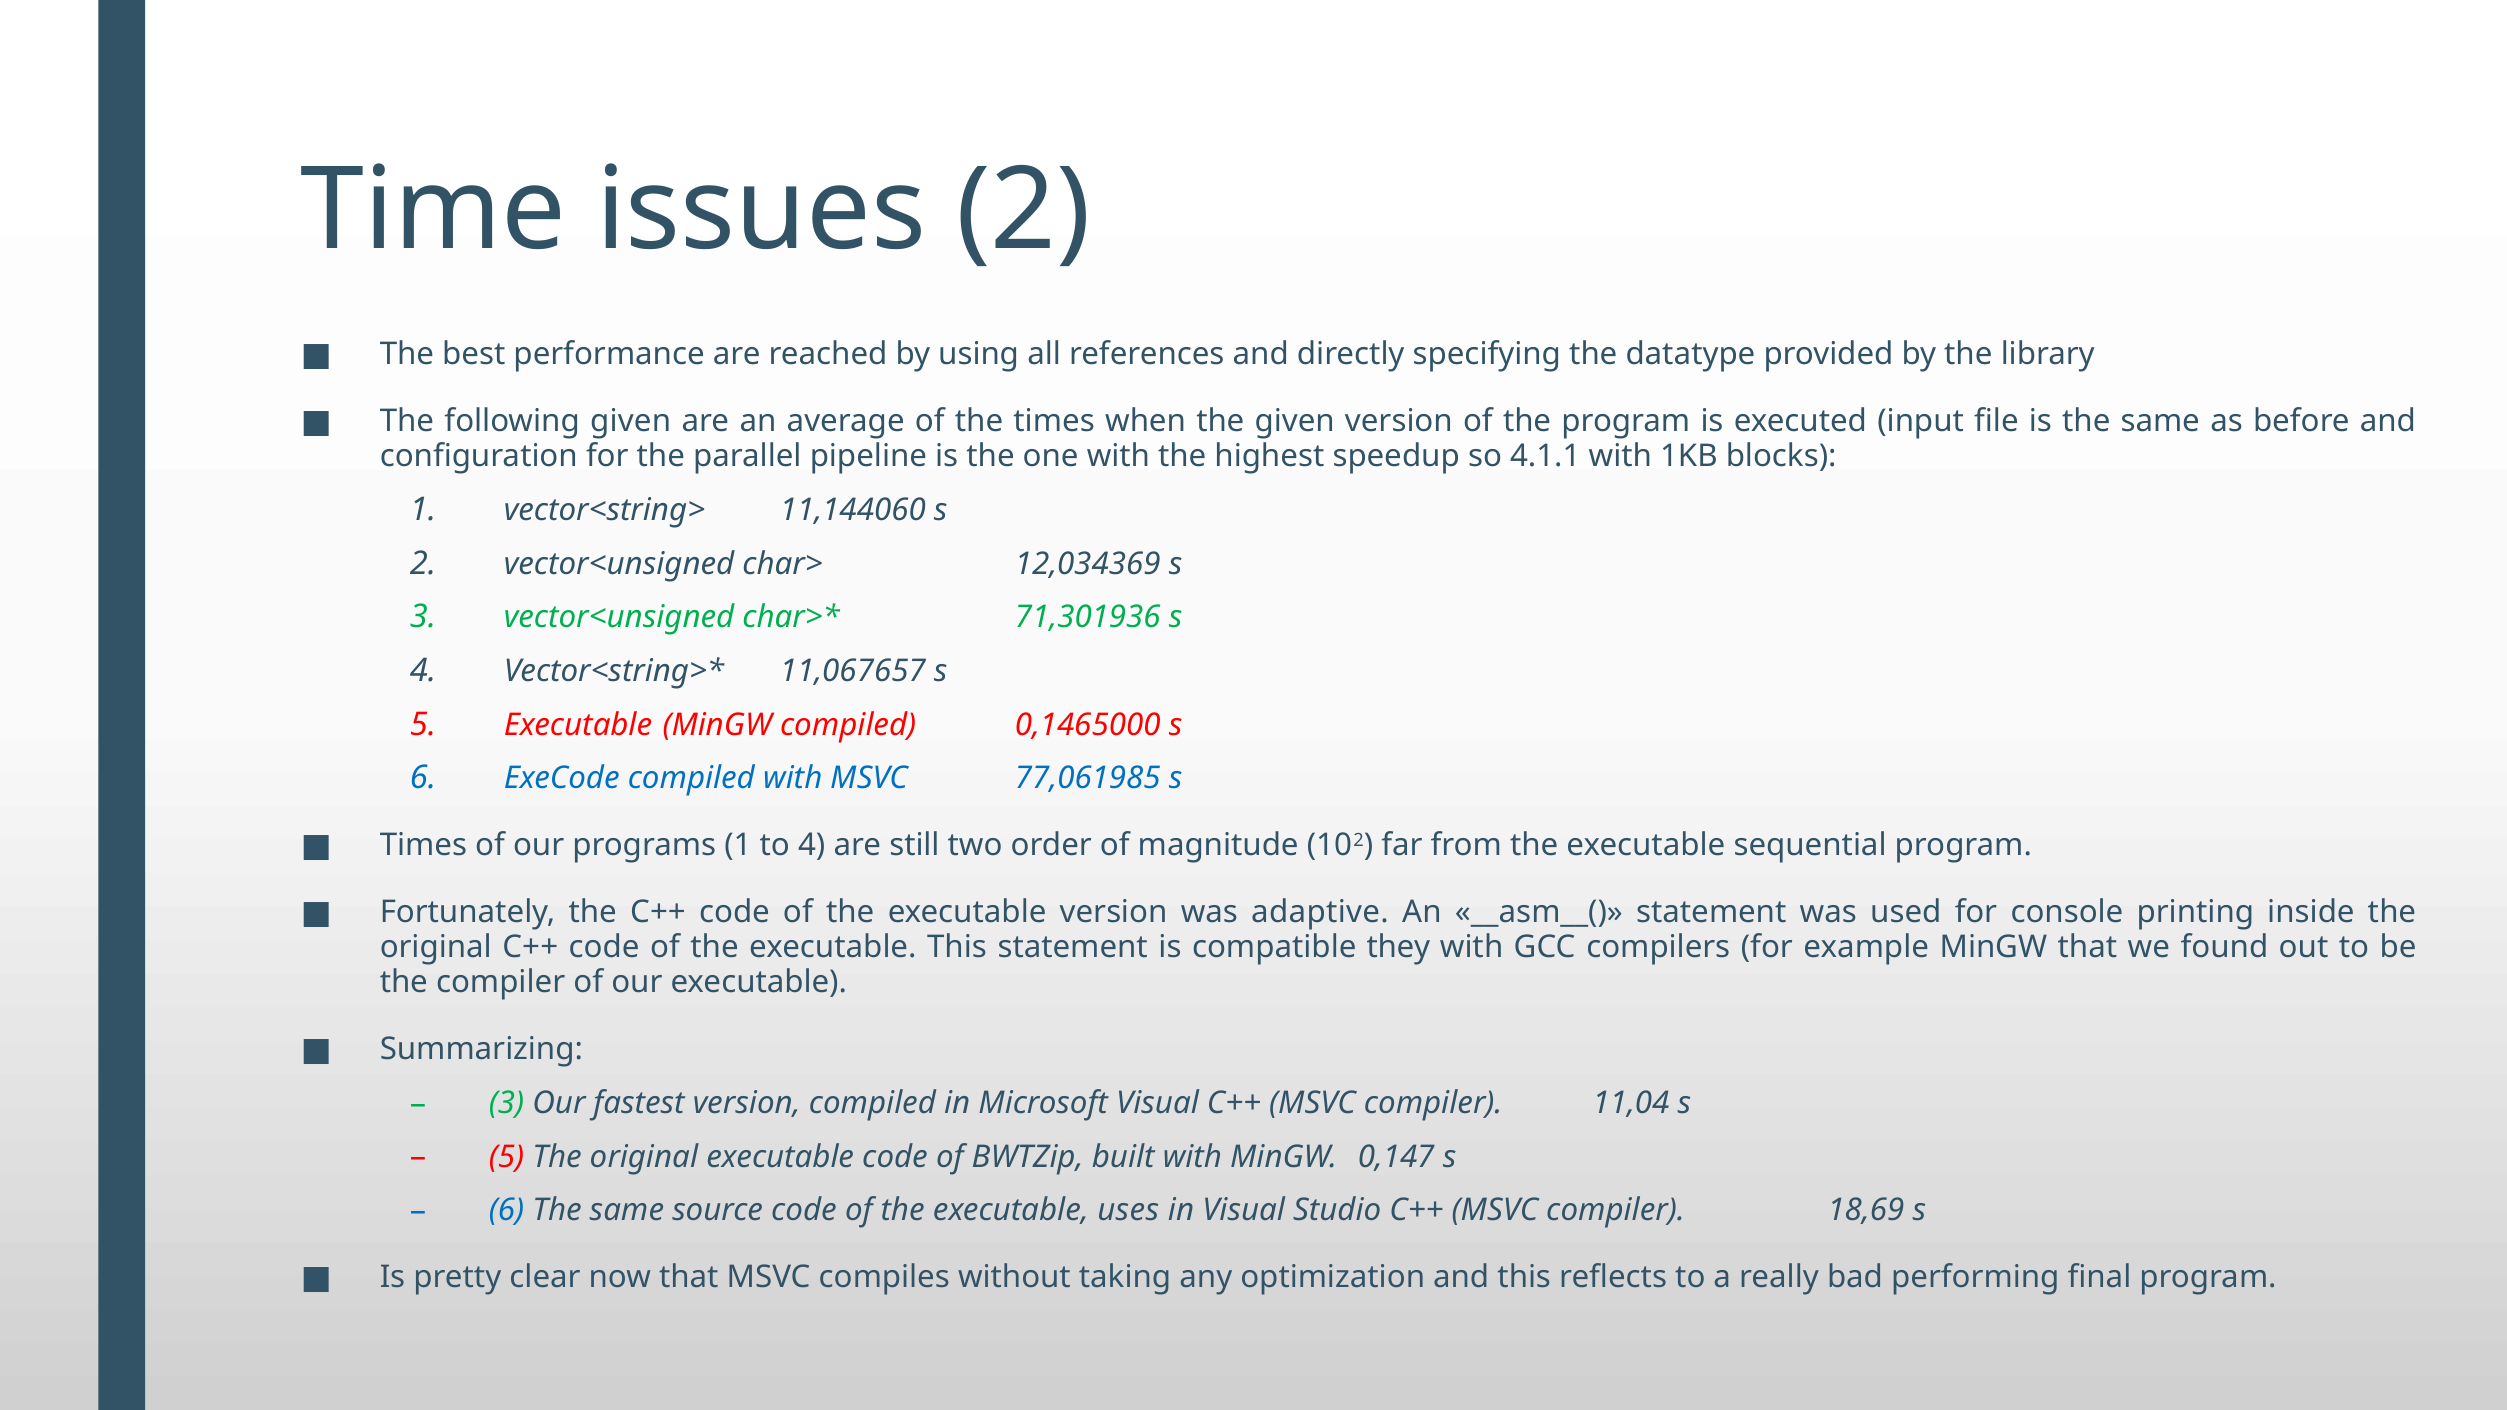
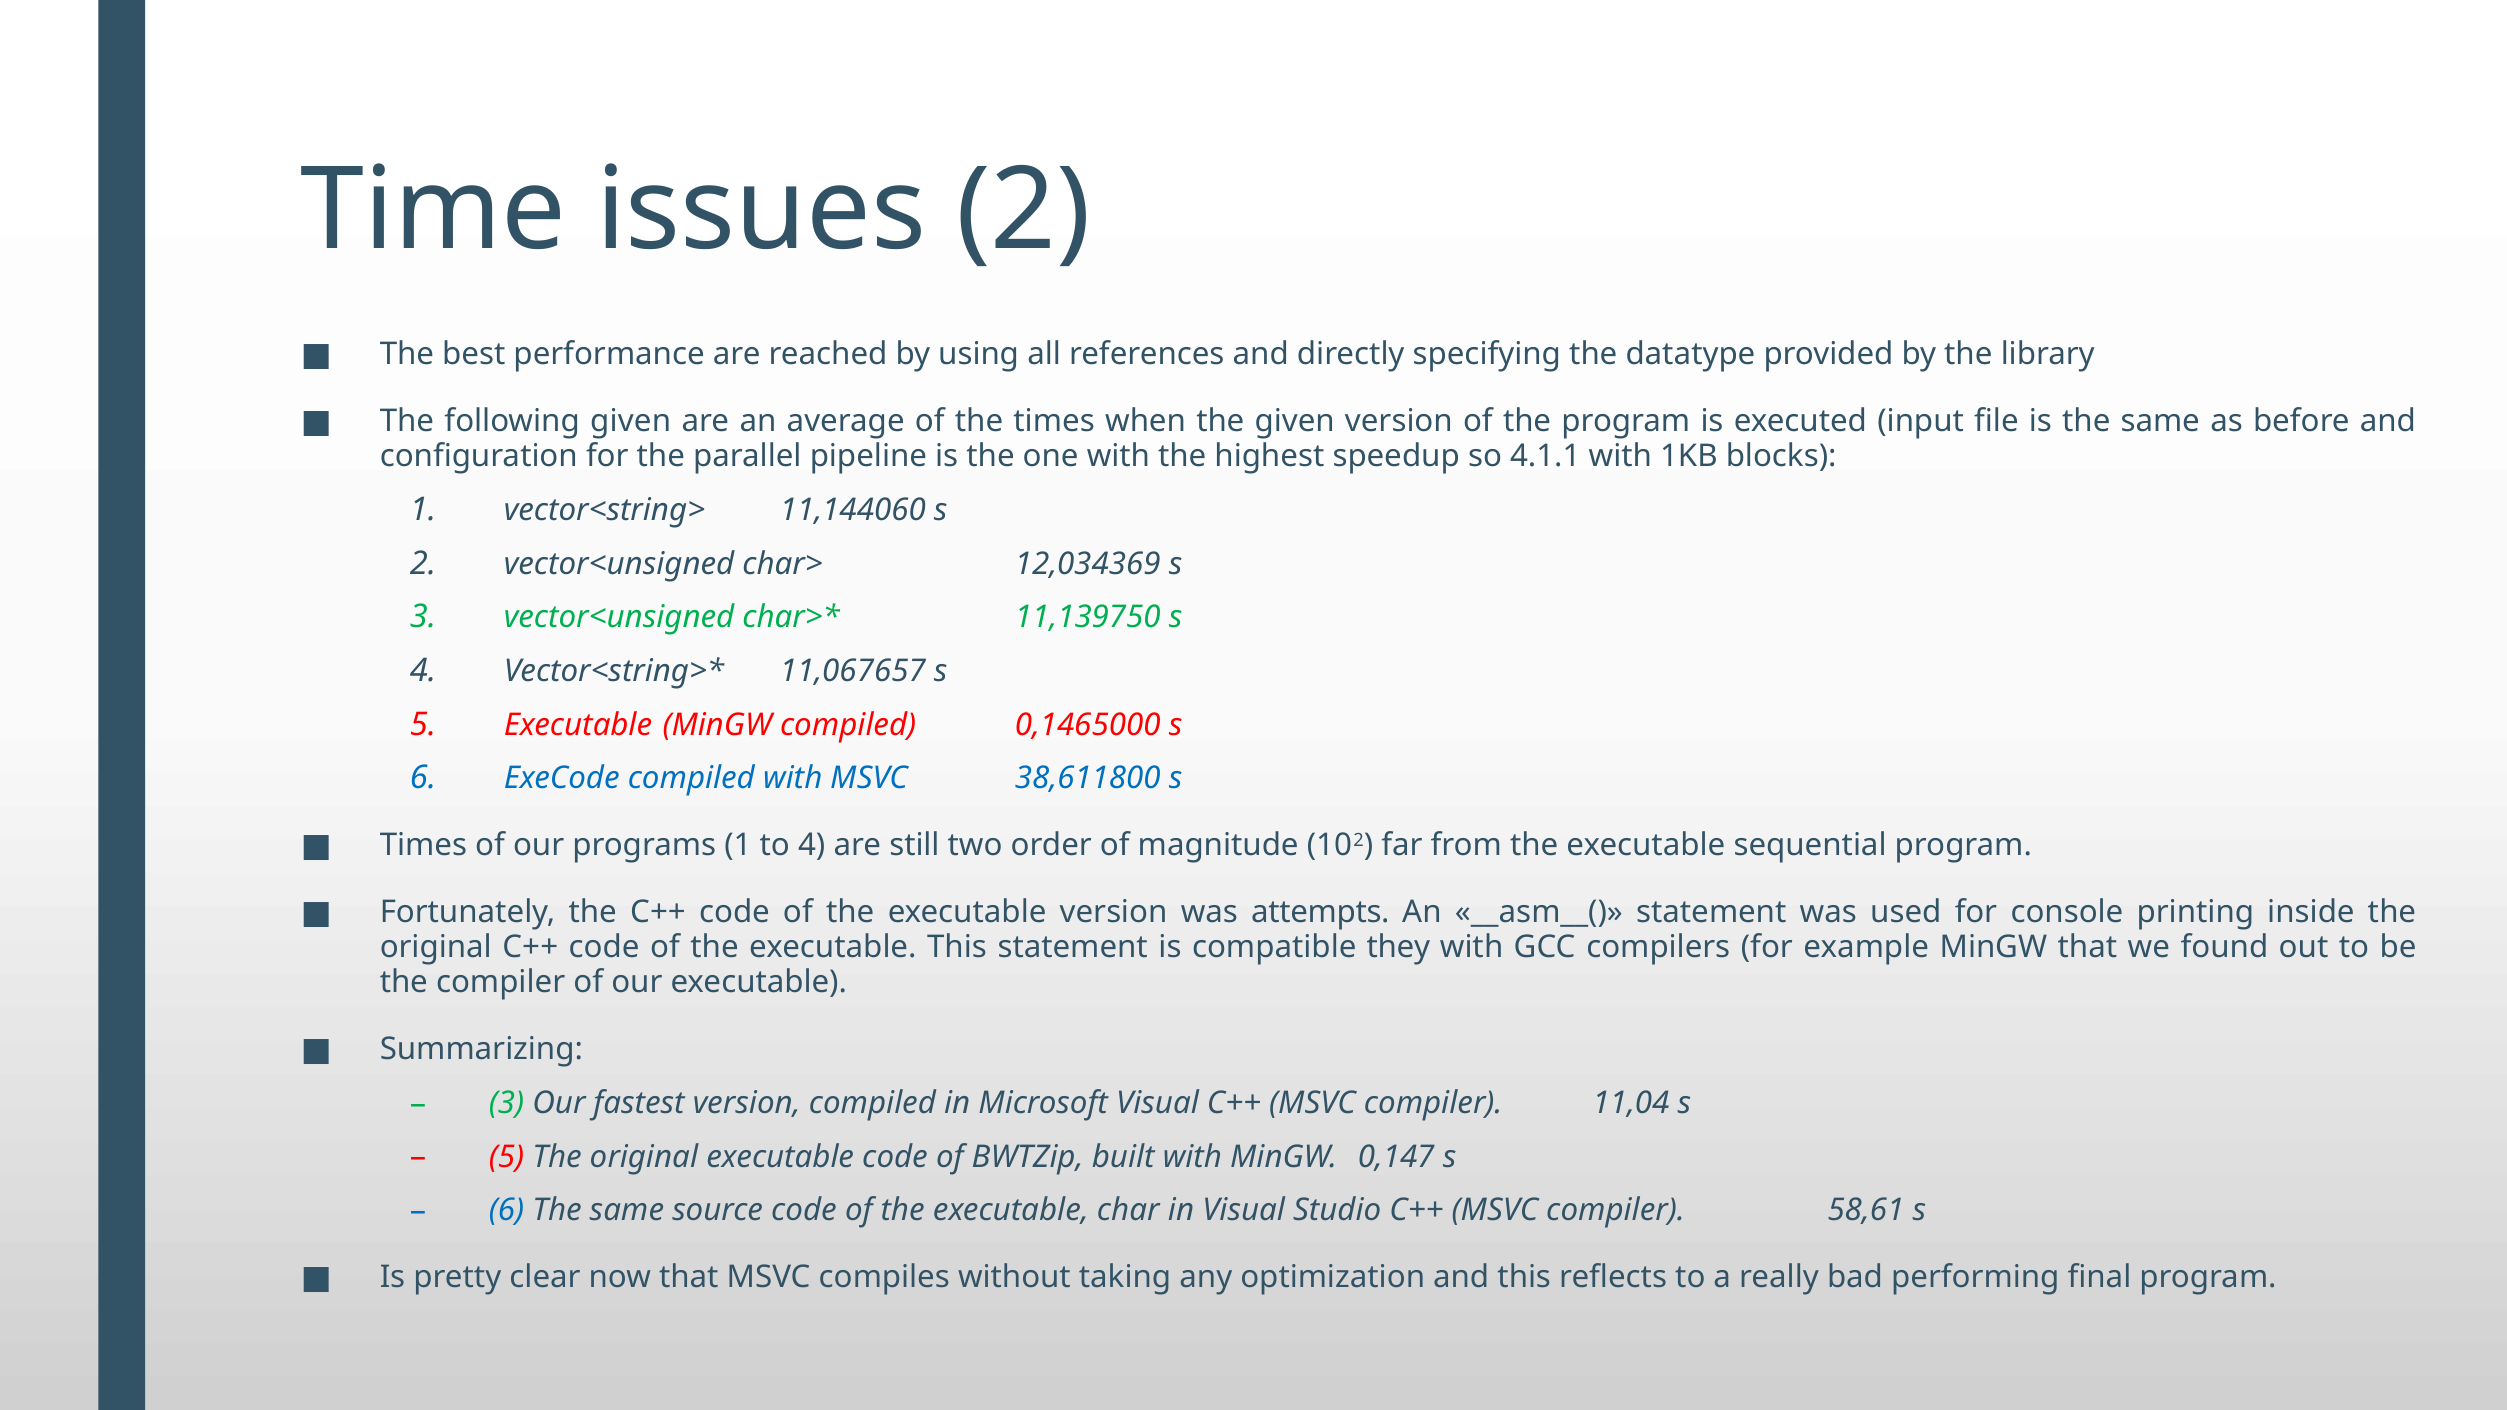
71,301936: 71,301936 -> 11,139750 (1088, 617)
77,061985: 77,061985 -> 38,611800 (1088, 778)
adaptive: adaptive -> attempts (1320, 912)
uses: uses -> char (1128, 1211)
18,69: 18,69 -> 58,61 (1866, 1211)
